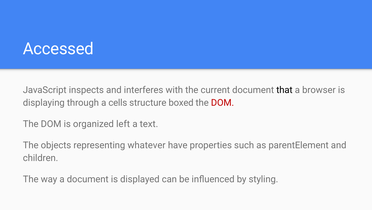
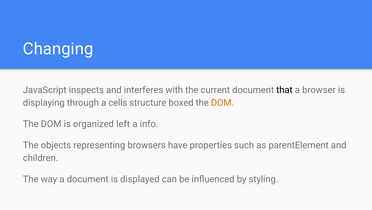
Accessed: Accessed -> Changing (58, 49)
DOM colour: red -> orange (223, 103)
text: text -> info (149, 124)
whatever: whatever -> browsers (147, 145)
